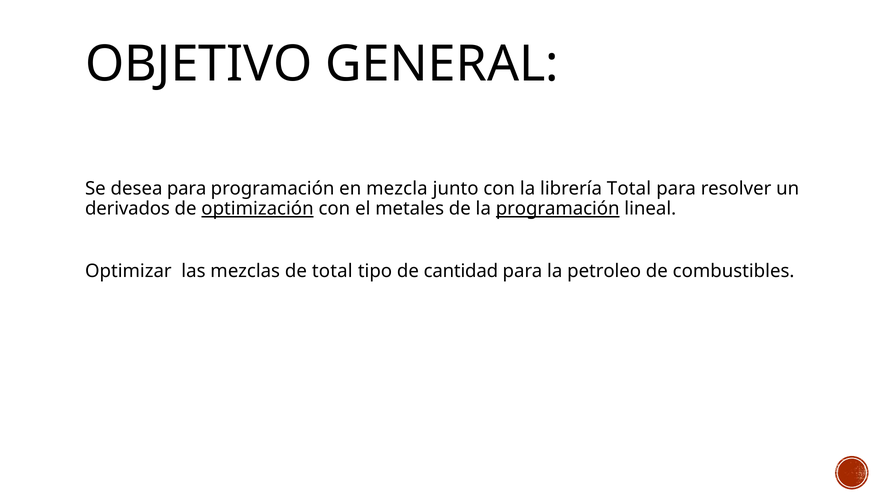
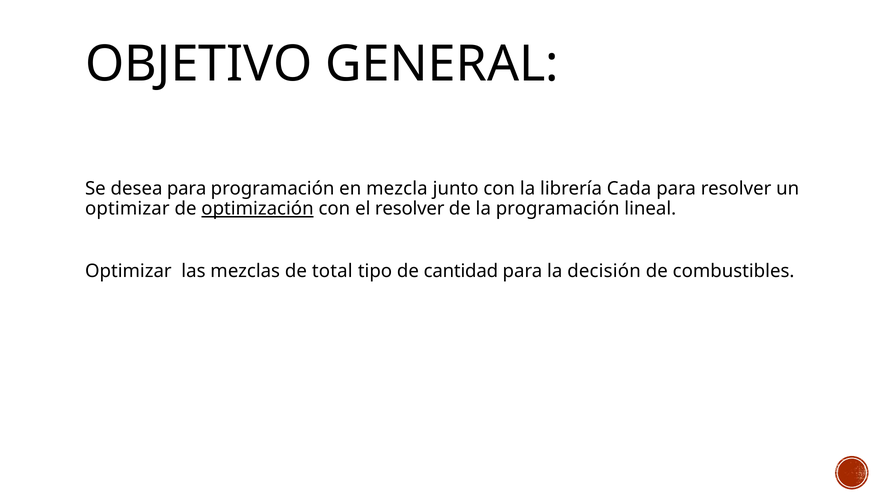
librería Total: Total -> Cada (629, 189)
derivados: derivados -> optimizar (127, 209)
el metales: metales -> resolver (410, 209)
programación underline: present -> none (558, 209)
petroleo: petroleo -> decisión (604, 271)
